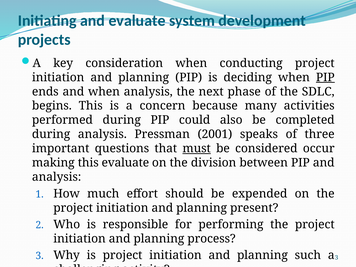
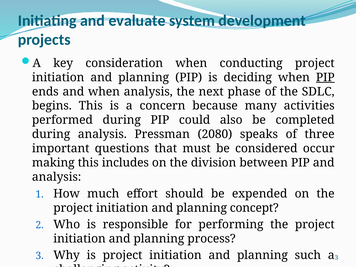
2001: 2001 -> 2080 (215, 134)
must underline: present -> none (197, 149)
this evaluate: evaluate -> includes (125, 163)
present: present -> concept (254, 208)
